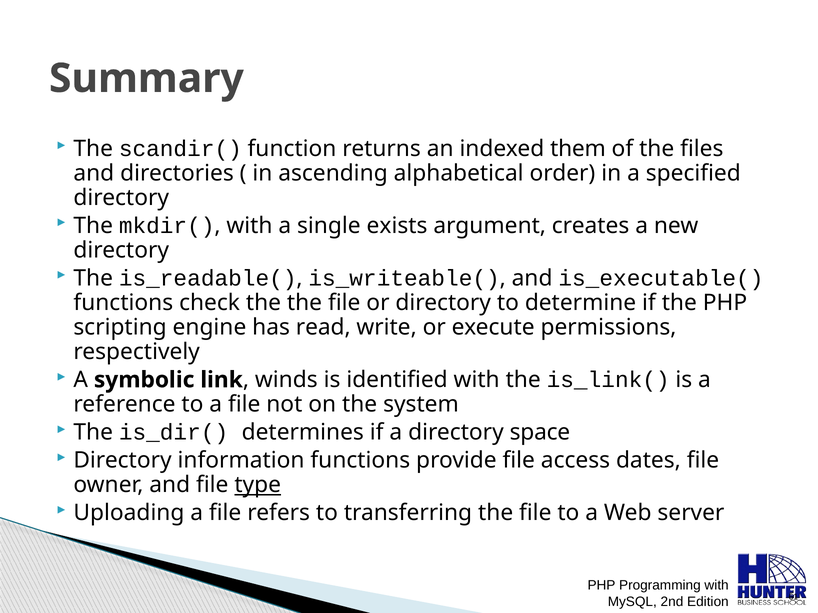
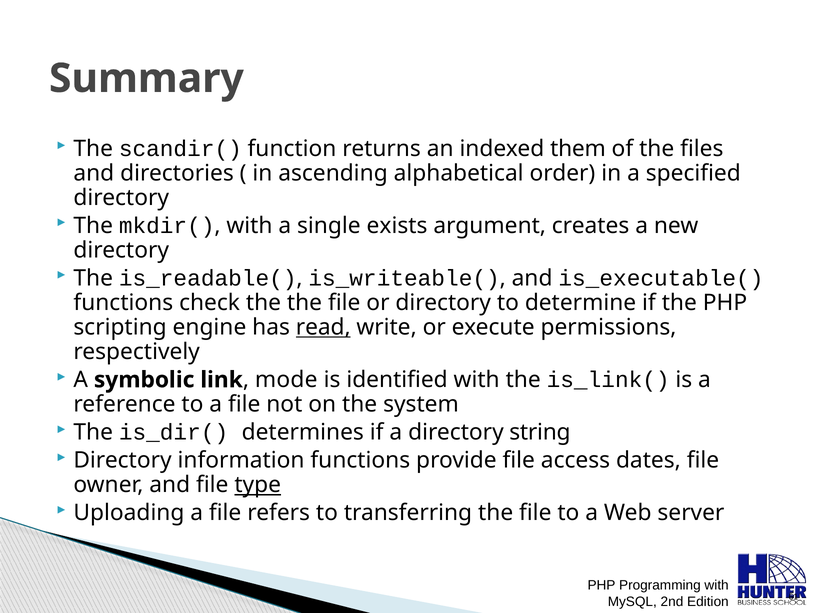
read underline: none -> present (323, 328)
winds: winds -> mode (286, 380)
space: space -> string (540, 433)
